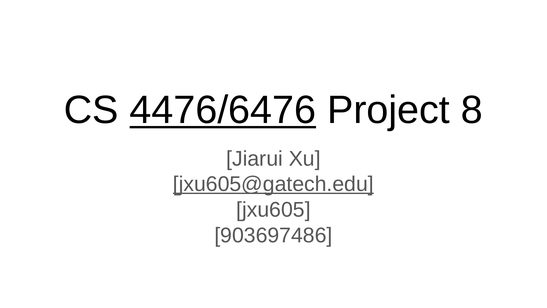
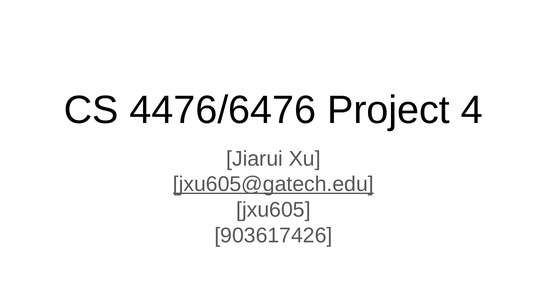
4476/6476 underline: present -> none (223, 110)
8: 8 -> 4 (472, 110)
903697486: 903697486 -> 903617426 (273, 235)
